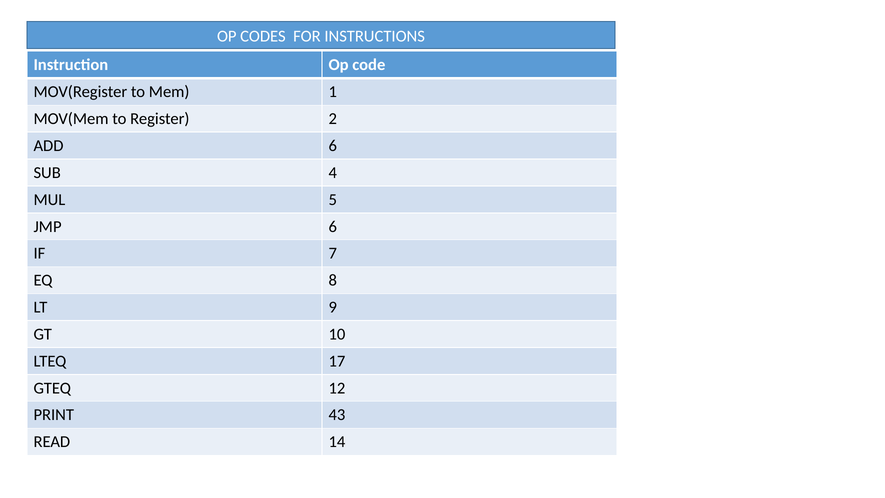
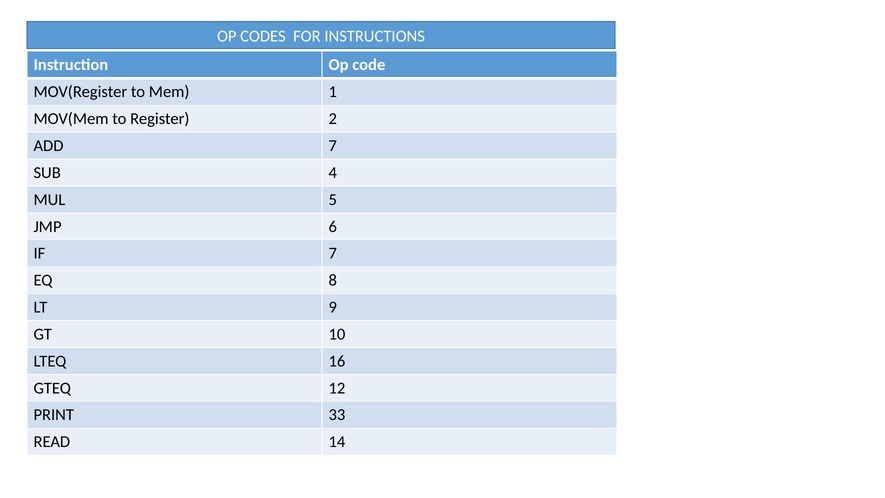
ADD 6: 6 -> 7 (333, 146)
17: 17 -> 16 (337, 361)
43: 43 -> 33 (337, 415)
